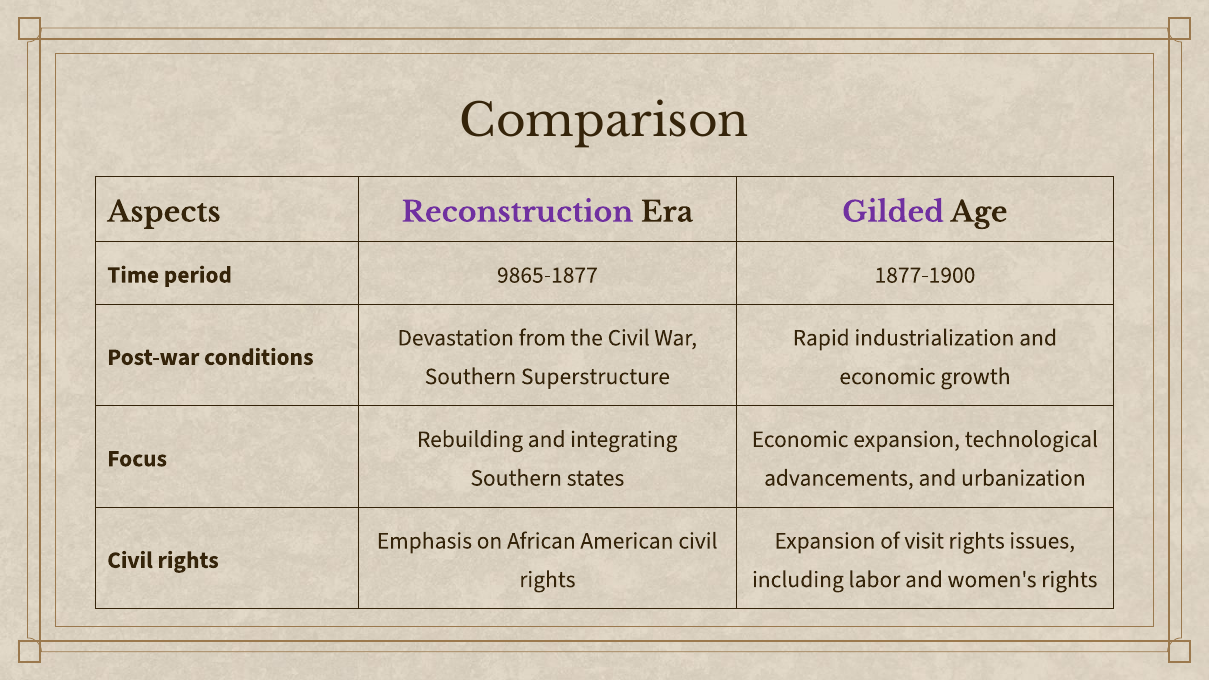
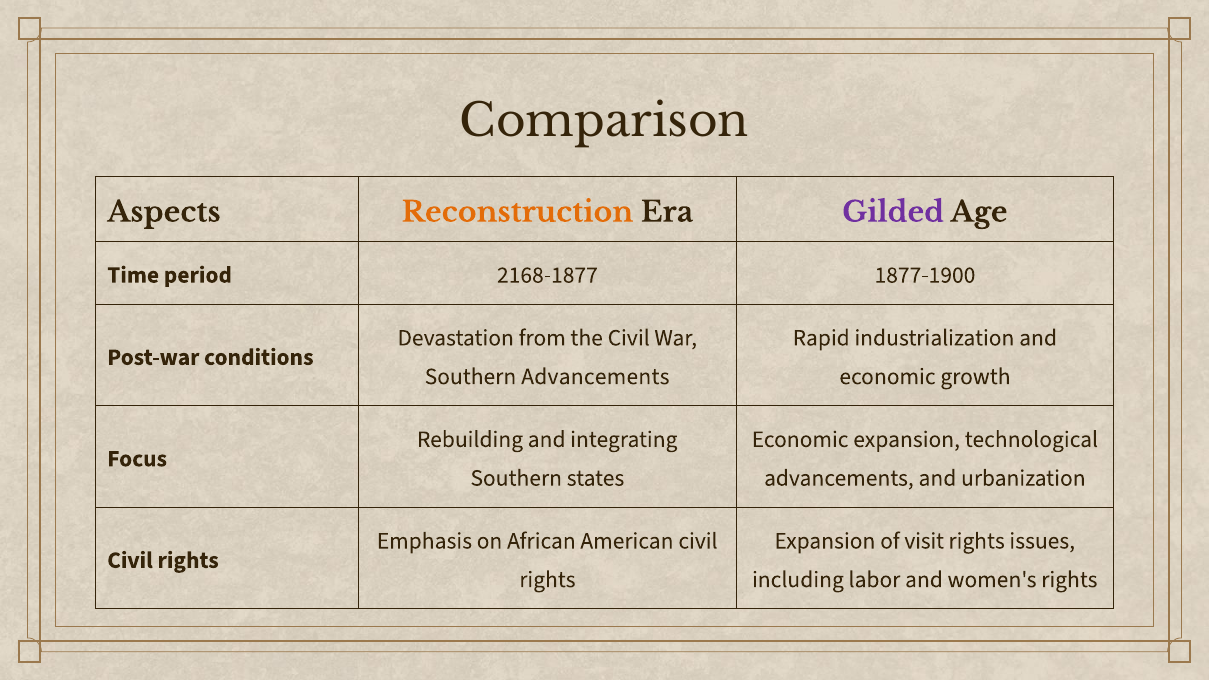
Reconstruction colour: purple -> orange (517, 212)
9865-1877: 9865-1877 -> 2168-1877 (547, 275)
Southern Superstructure: Superstructure -> Advancements (595, 376)
